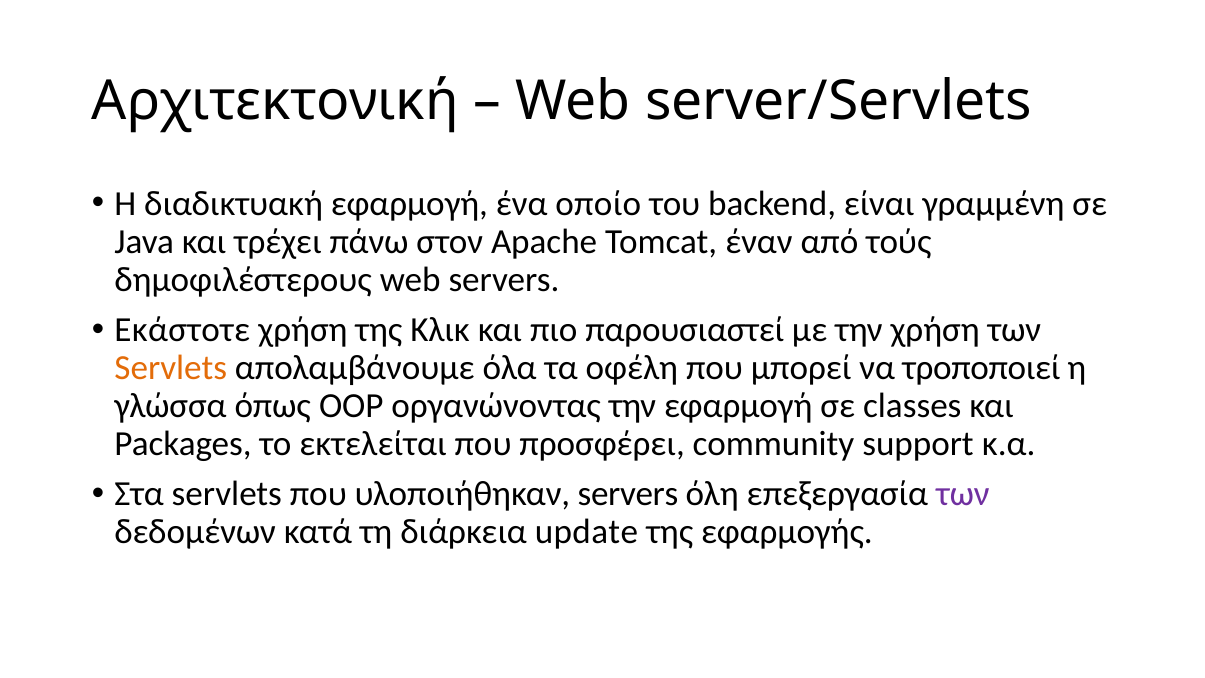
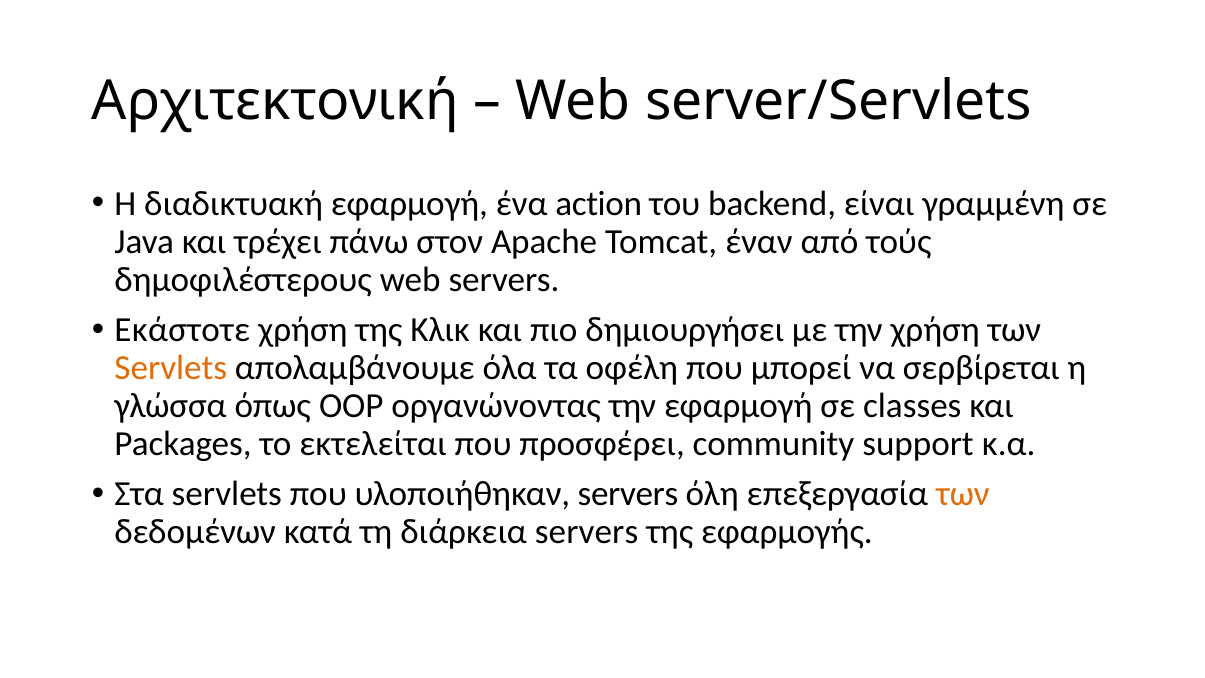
οποίο: οποίο -> action (599, 204)
παρουσιαστεί: παρουσιαστεί -> δημιουργήσει (685, 330)
τροποποιεί: τροποποιεί -> σερβίρεται (981, 368)
των colour: purple -> orange (963, 494)
διάρκεια update: update -> servers (587, 532)
